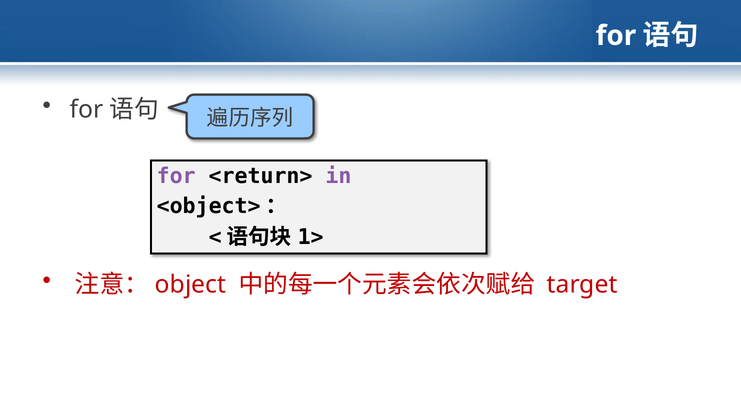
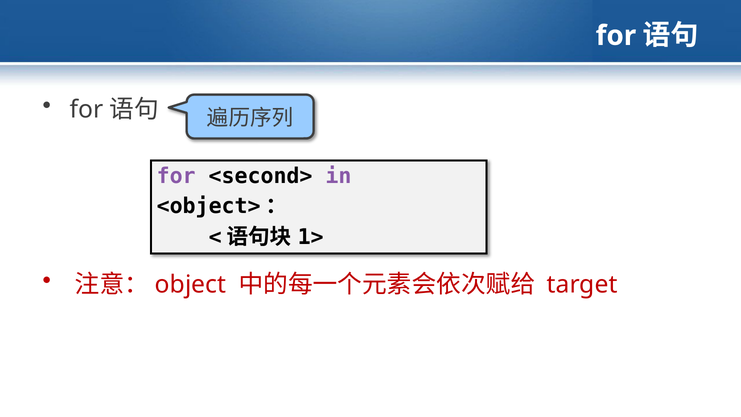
<return>: <return> -> <second> (261, 176)
